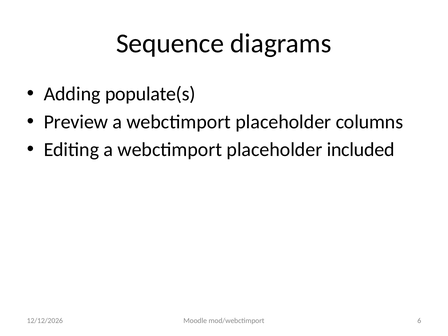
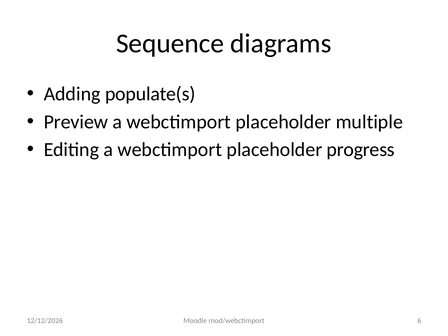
columns: columns -> multiple (369, 122)
included: included -> progress (361, 150)
